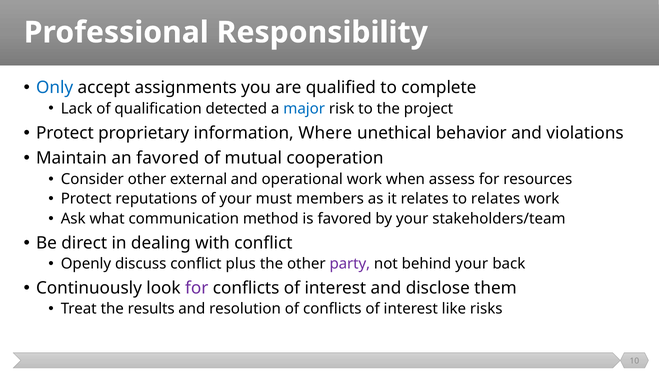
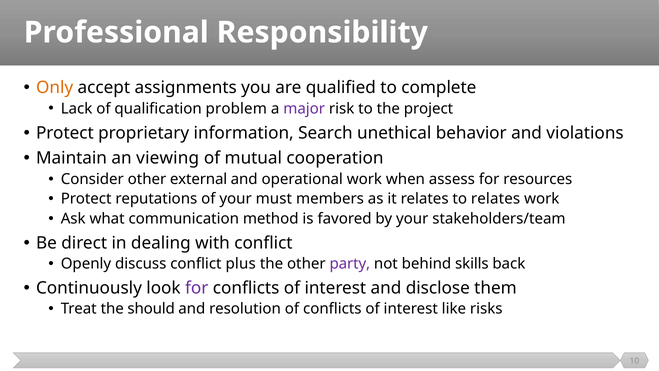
Only colour: blue -> orange (55, 88)
detected: detected -> problem (236, 109)
major colour: blue -> purple (304, 109)
Where: Where -> Search (325, 133)
an favored: favored -> viewing (168, 158)
behind your: your -> skills (472, 264)
results: results -> should (151, 309)
